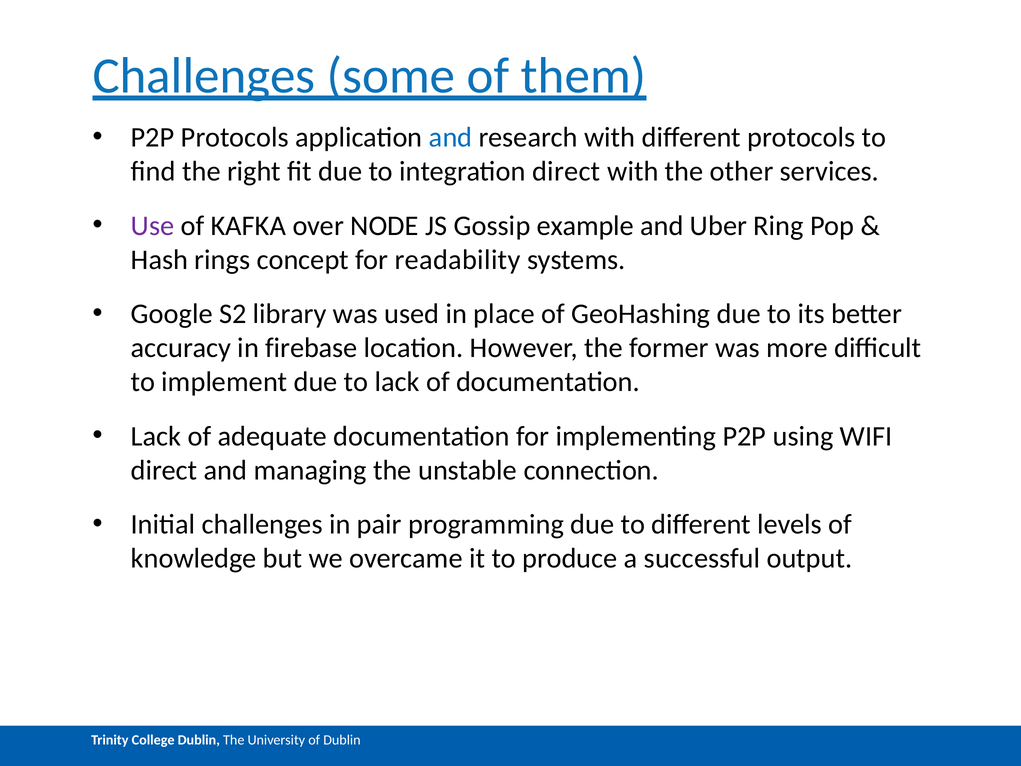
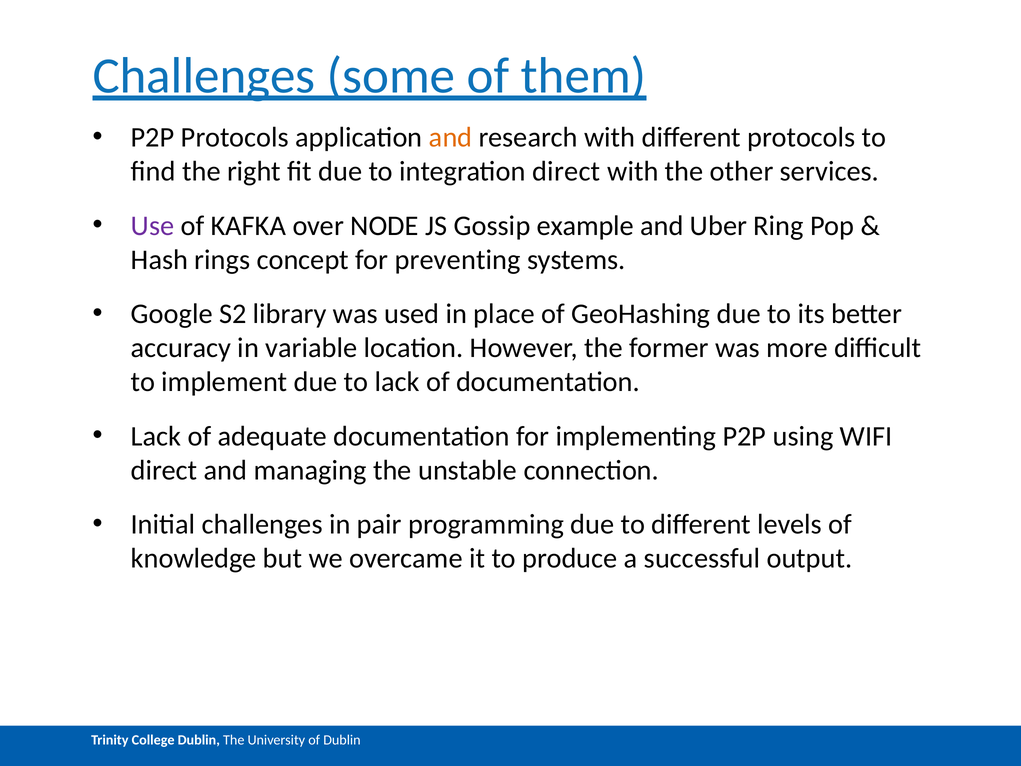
and colour: blue -> orange (451, 137)
readability: readability -> preventing (458, 260)
firebase: firebase -> variable (311, 348)
